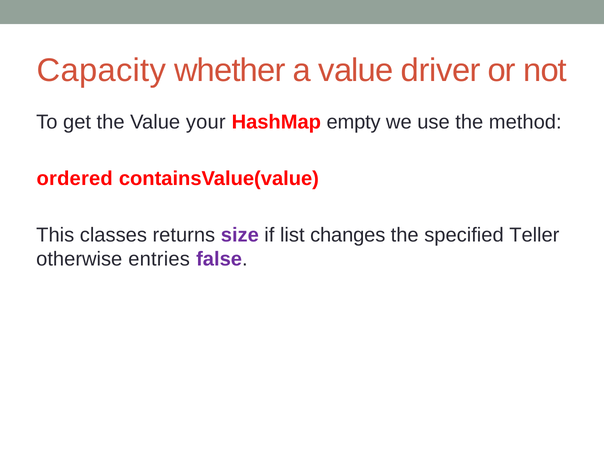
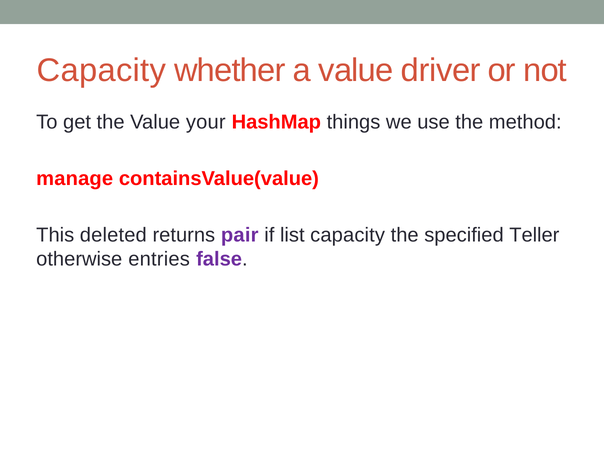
empty: empty -> things (354, 122)
ordered: ordered -> manage (75, 179)
classes: classes -> deleted (113, 235)
size: size -> pair (240, 235)
list changes: changes -> capacity (348, 235)
